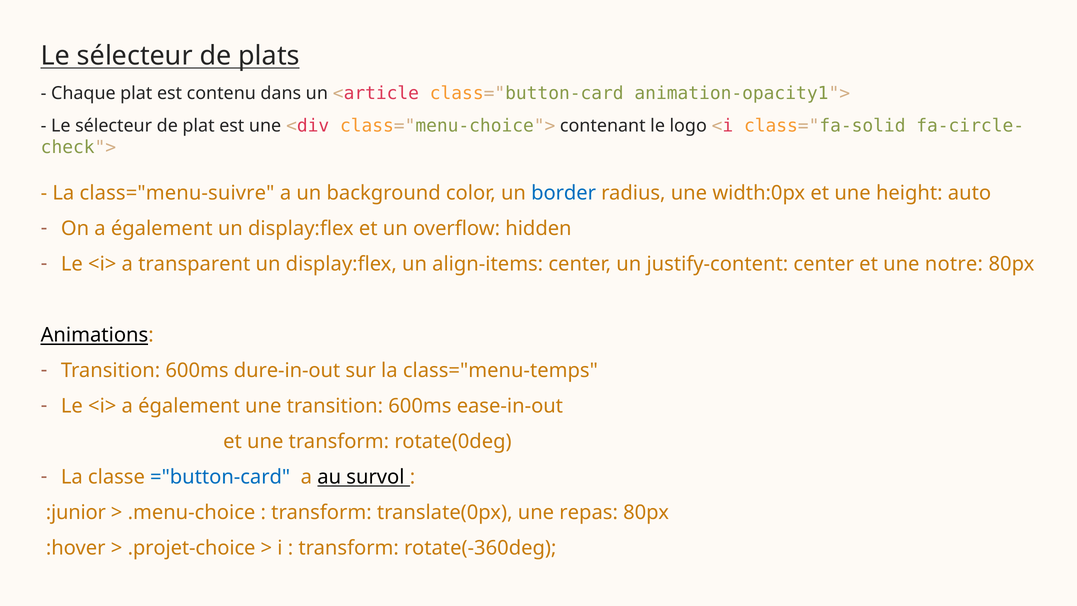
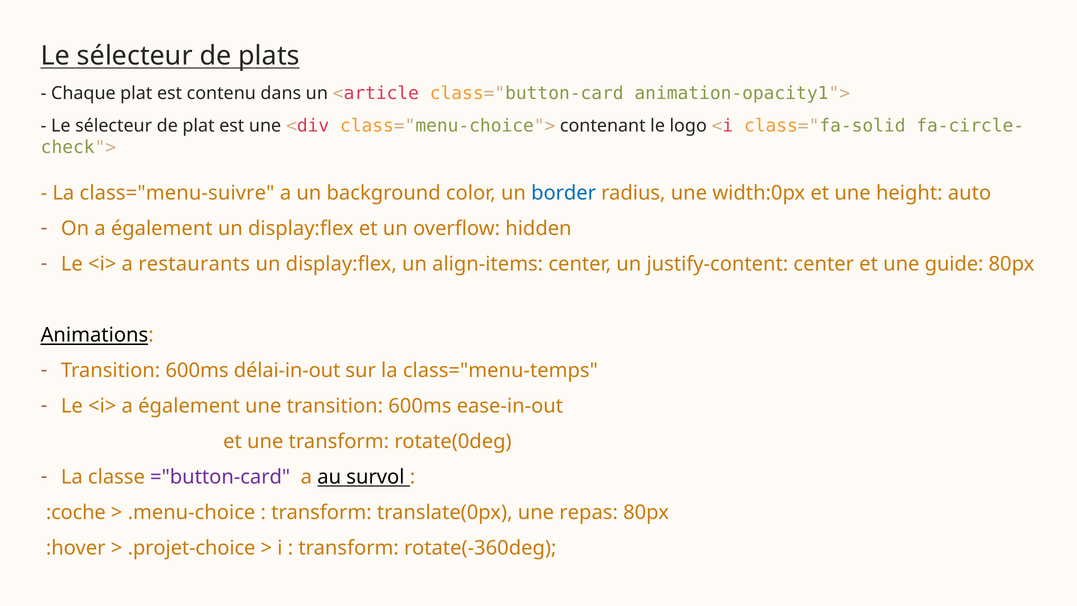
transparent: transparent -> restaurants (194, 264)
notre: notre -> guide (954, 264)
dure-in-out: dure-in-out -> délai-in-out (287, 370)
="button-card colour: blue -> purple (220, 477)
:junior: :junior -> :coche (76, 512)
